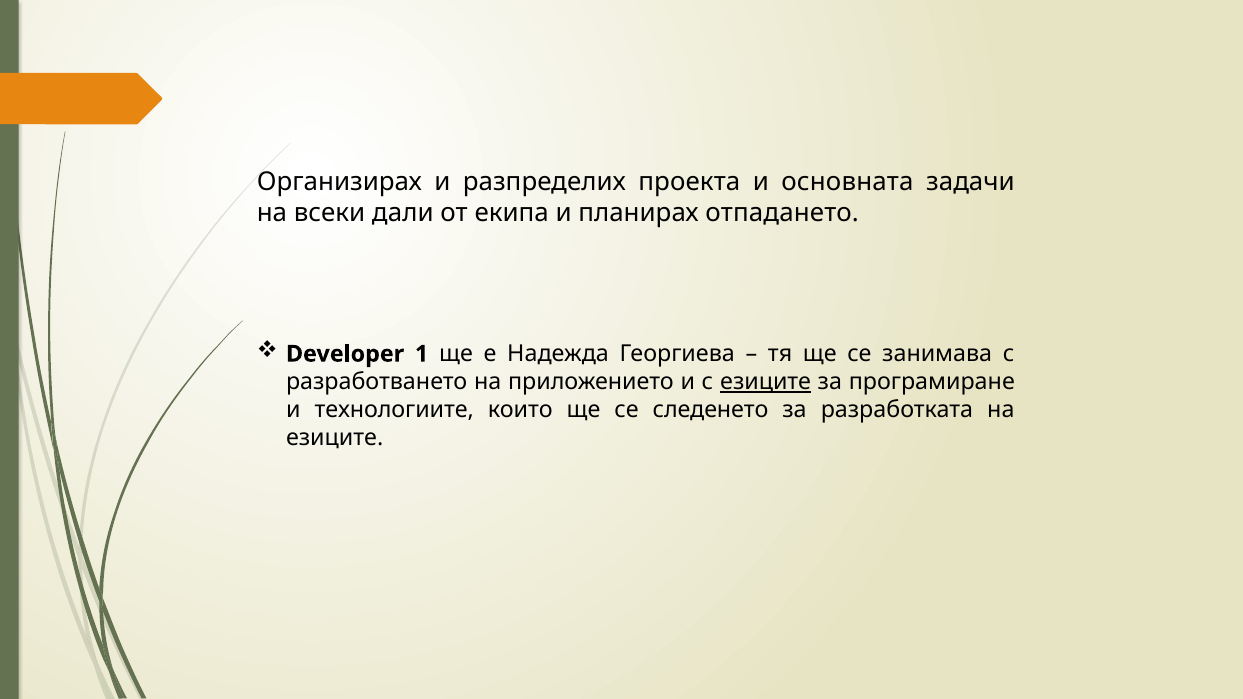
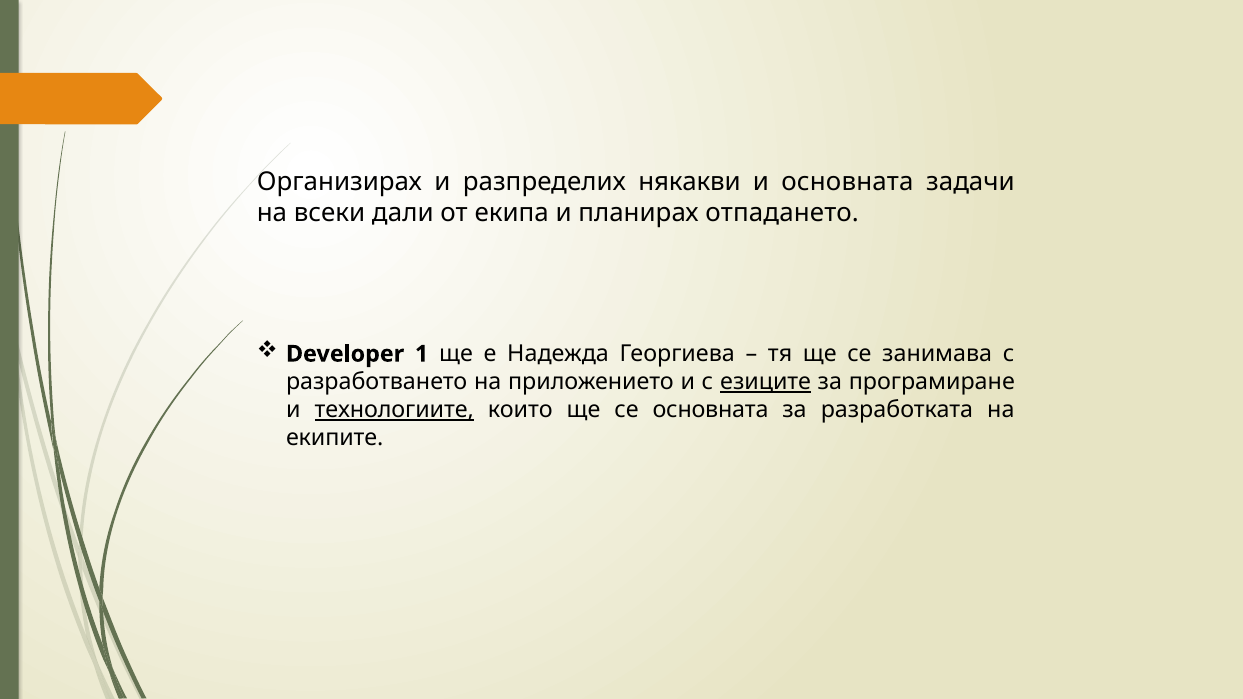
проекта: проекта -> някакви (689, 182)
технологиите underline: none -> present (394, 410)
се следенето: следенето -> основната (711, 410)
езиците: езиците -> екипите (335, 438)
